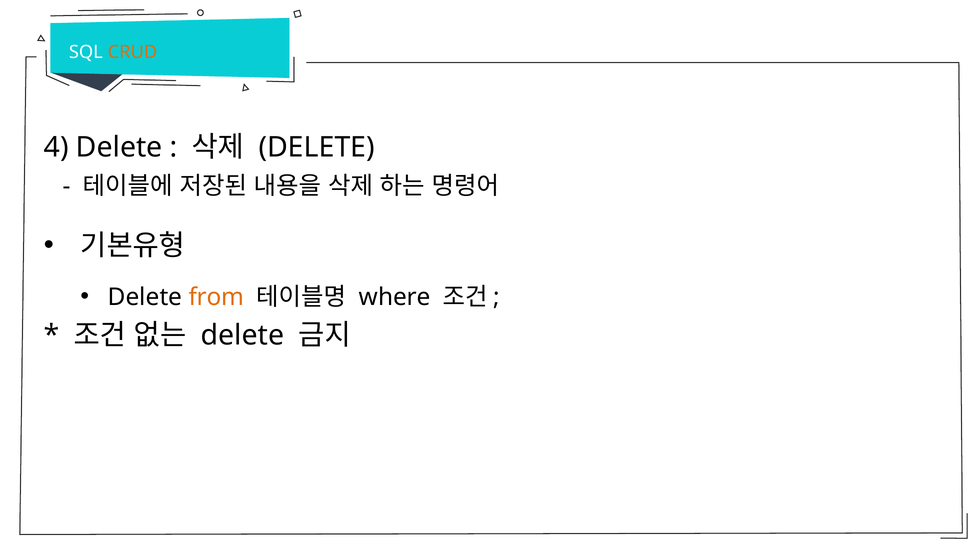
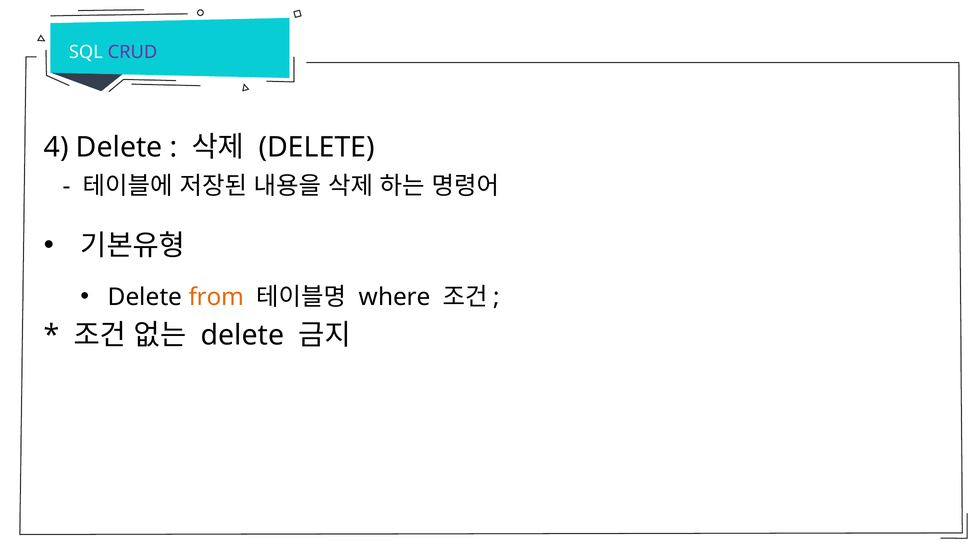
CRUD colour: orange -> purple (132, 52)
